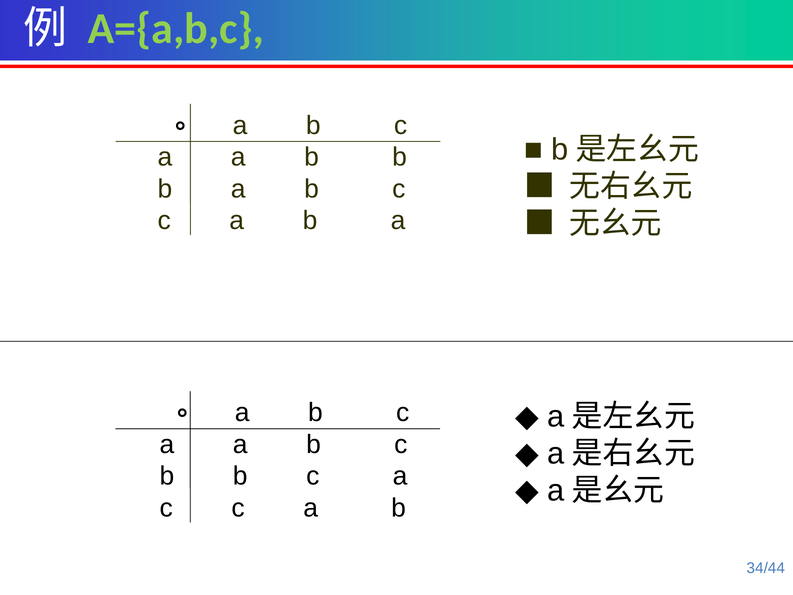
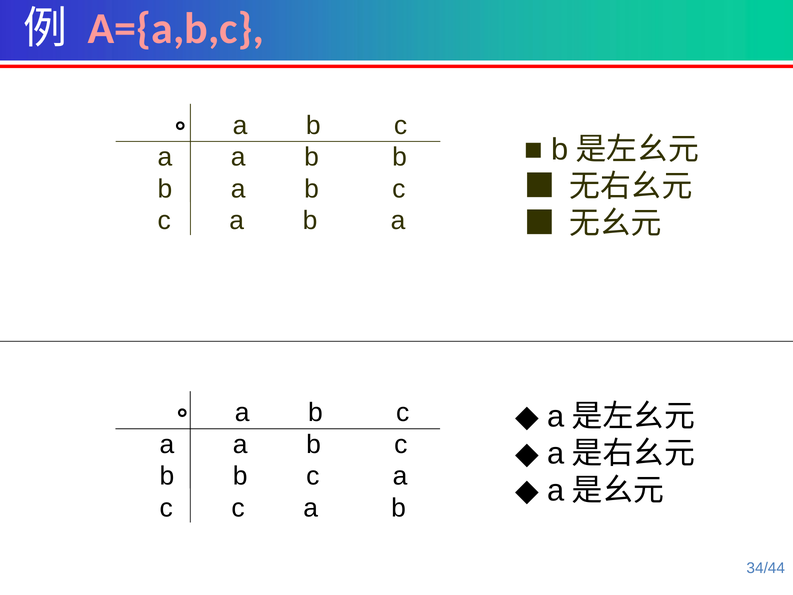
A={a,b,c colour: light green -> pink (176, 29)
